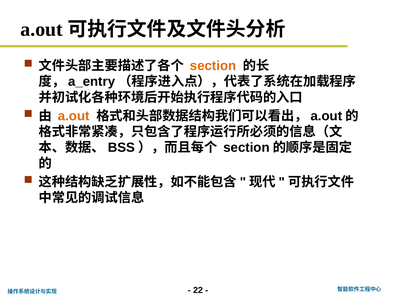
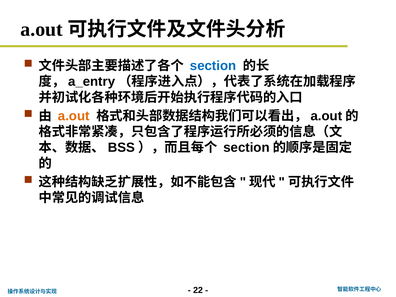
section colour: orange -> blue (213, 66)
